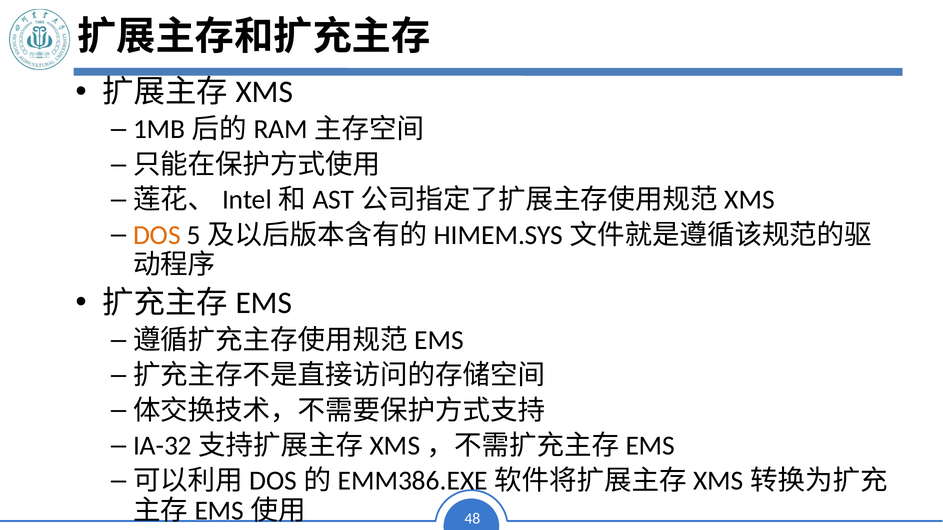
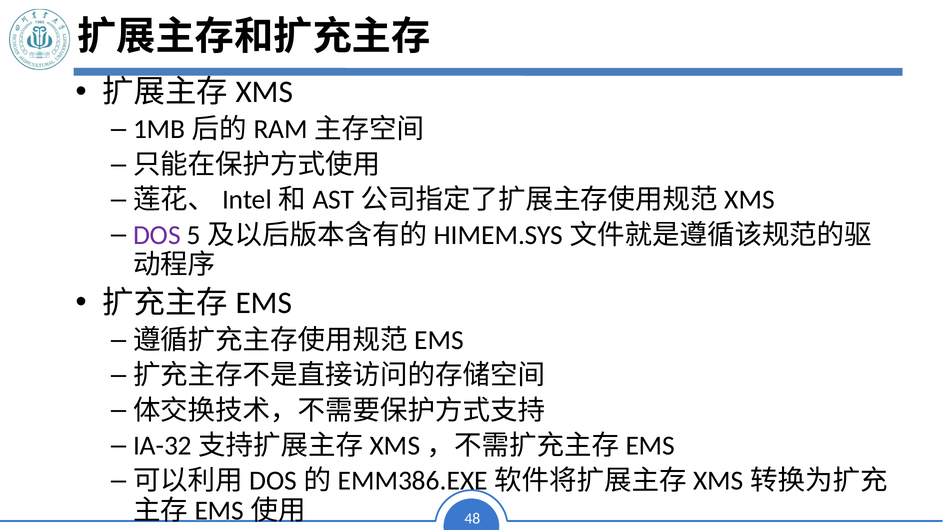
DOS colour: orange -> purple (157, 235)
